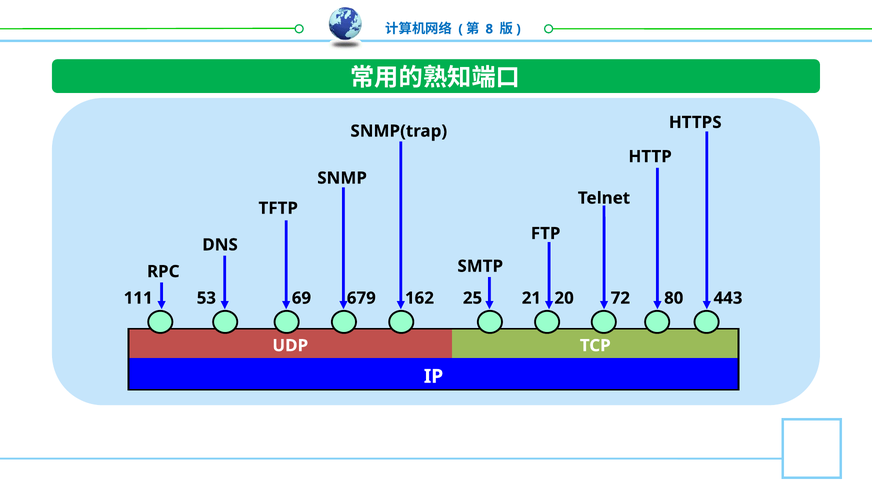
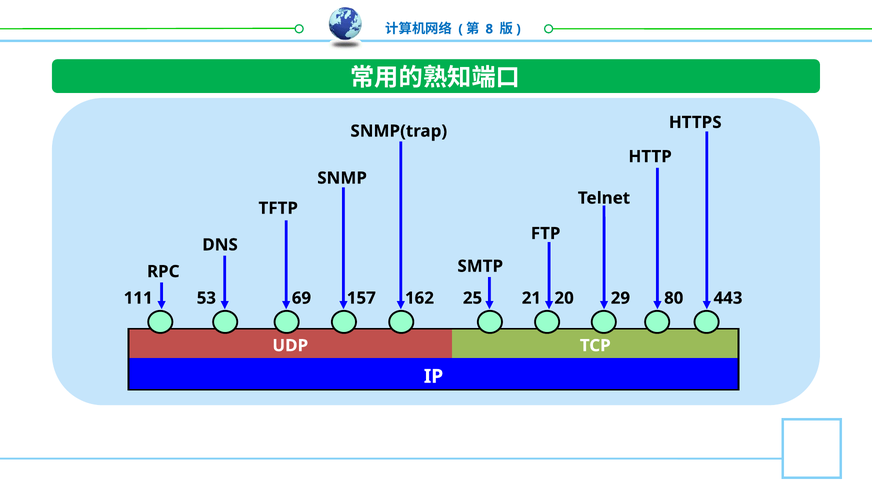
679: 679 -> 157 (361, 298)
72: 72 -> 29 (620, 298)
